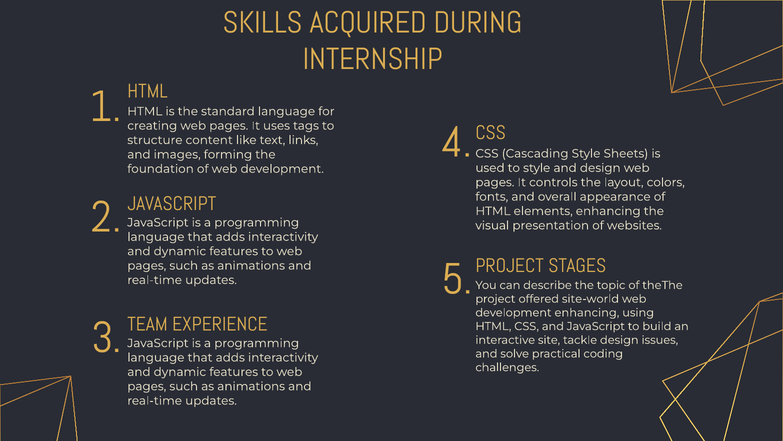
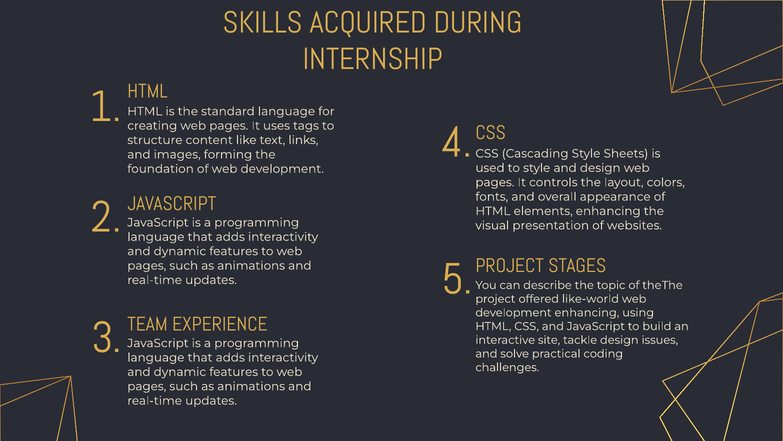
site-world: site-world -> like-world (590, 299)
